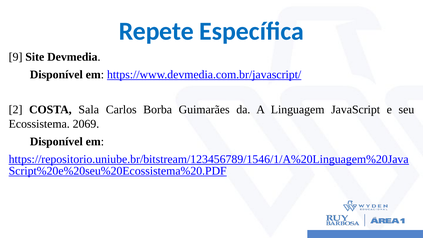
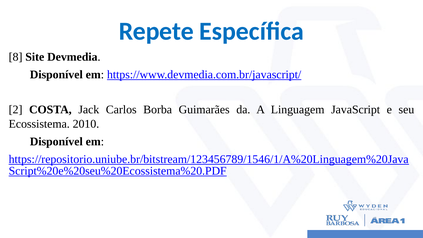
9: 9 -> 8 (16, 57)
Sala: Sala -> Jack (89, 110)
2069: 2069 -> 2010 (86, 124)
